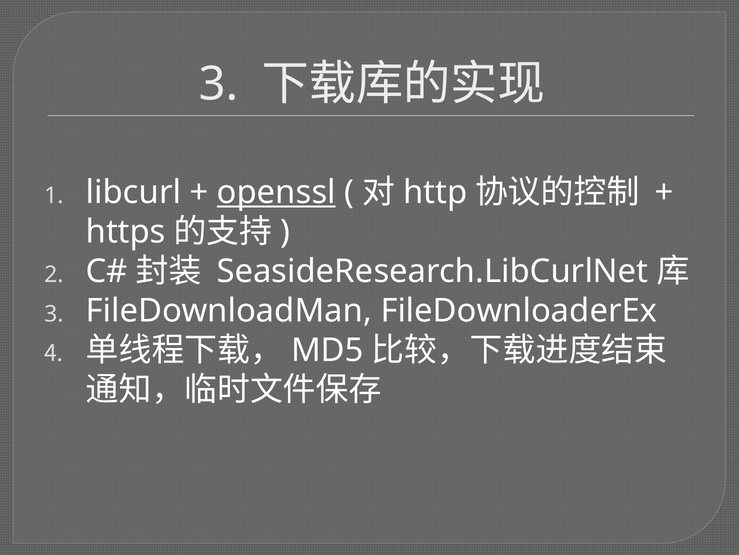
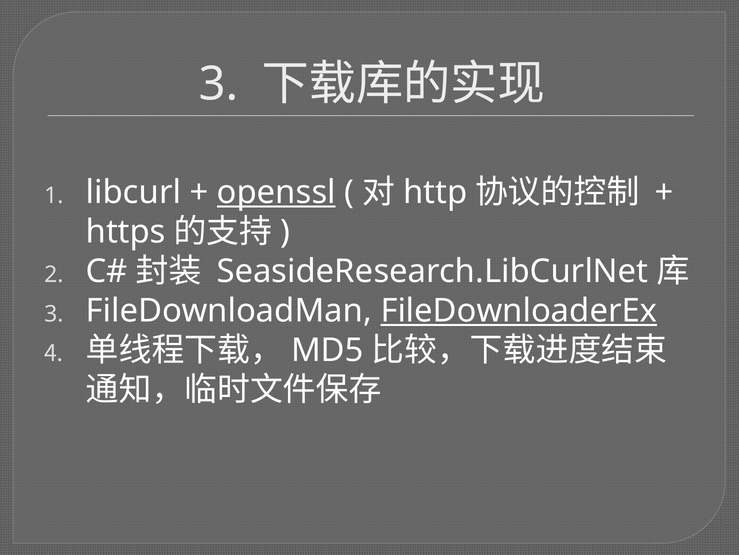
FileDownloaderEx underline: none -> present (519, 310)
